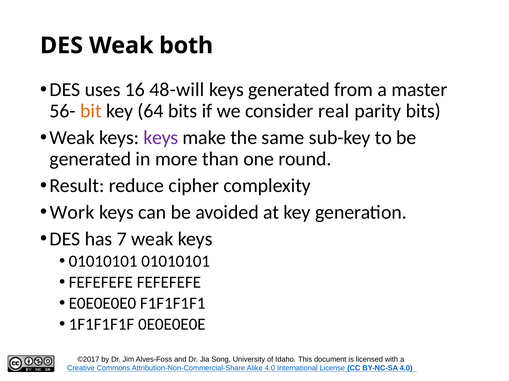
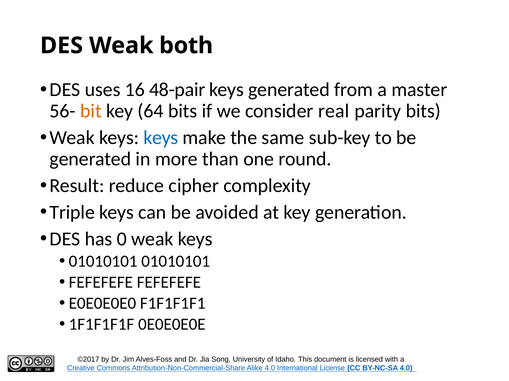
48-will: 48-will -> 48-pair (177, 90)
keys colour: purple -> blue (161, 138)
Work: Work -> Triple (72, 213)
7: 7 -> 0 (122, 239)
